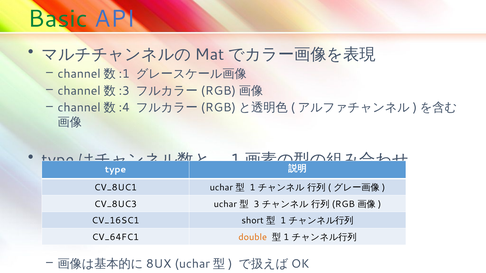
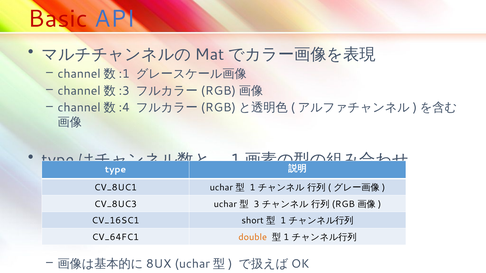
Basic colour: green -> red (58, 19)
